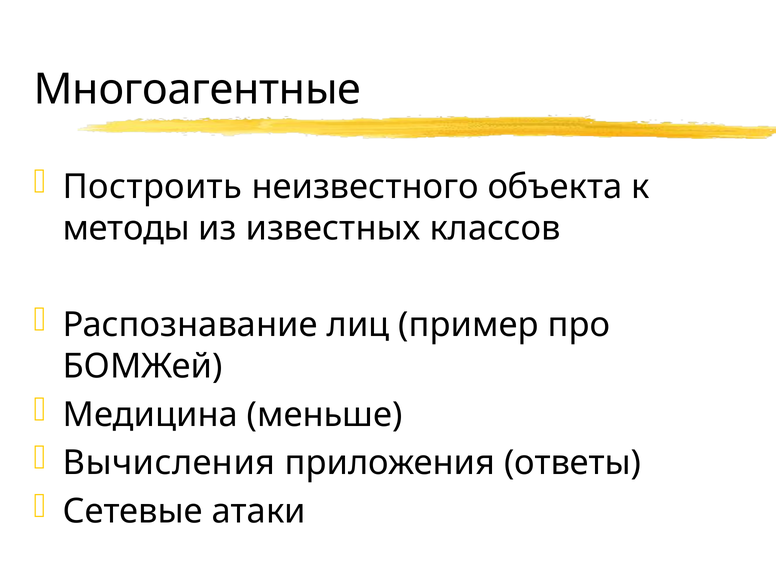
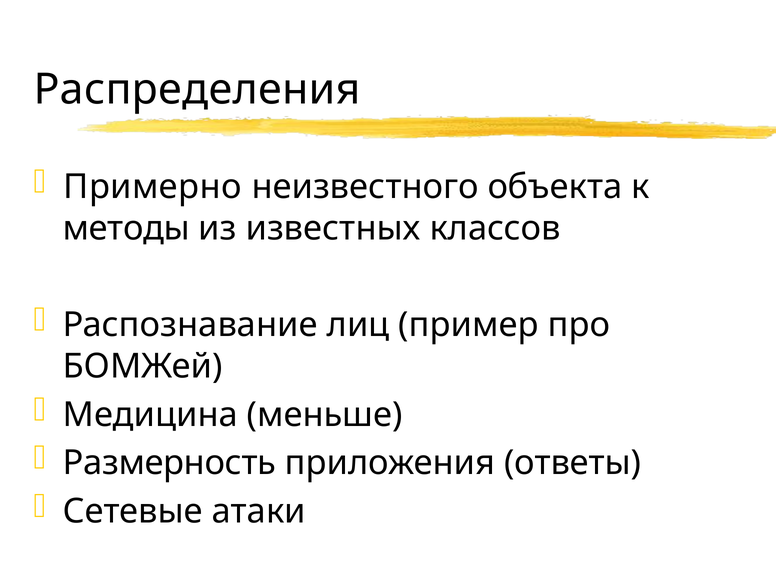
Многоагентные: Многоагентные -> Распределения (197, 90)
Построить: Построить -> Примерно (153, 187)
Вычисления: Вычисления -> Размерность (169, 463)
